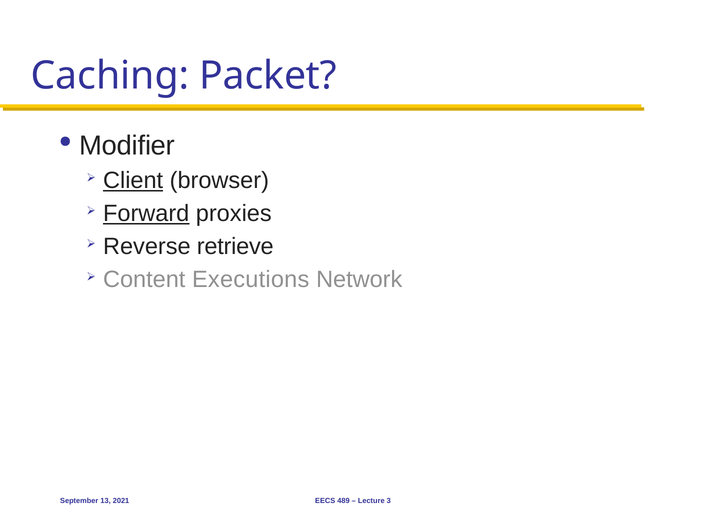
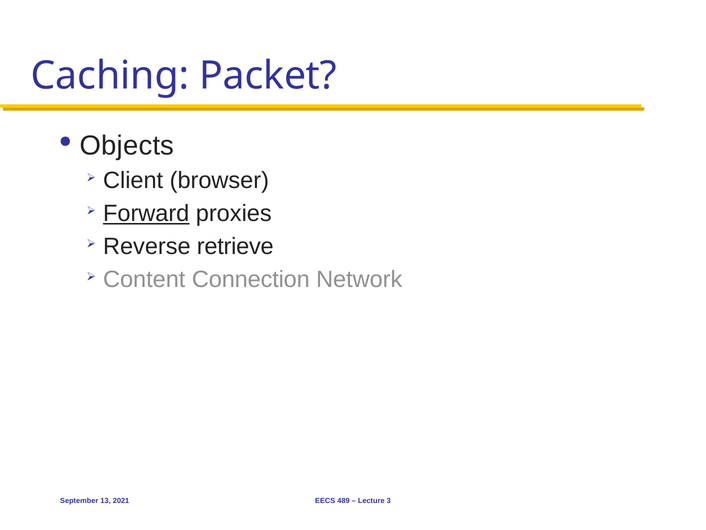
Modifier: Modifier -> Objects (127, 146)
Client underline: present -> none (133, 181)
Executions: Executions -> Connection (251, 279)
